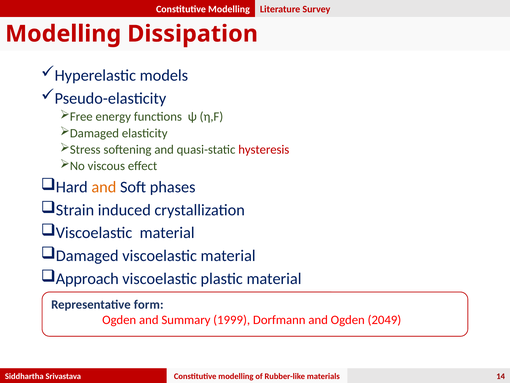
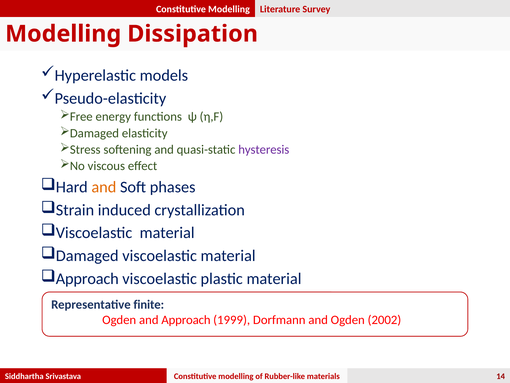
hysteresis colour: red -> purple (264, 149)
form: form -> finite (149, 304)
and Summary: Summary -> Approach (186, 319)
2049: 2049 -> 2002 (384, 319)
